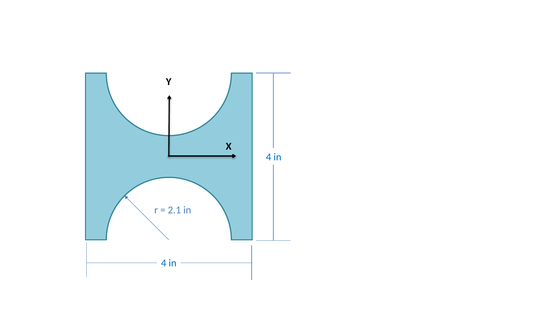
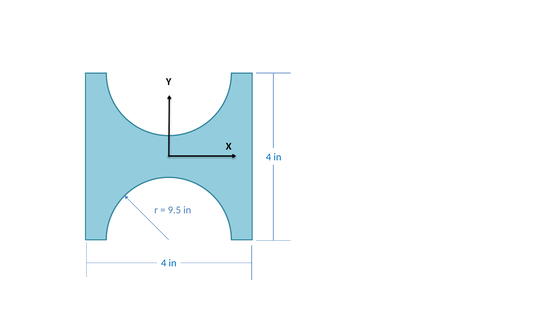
2.1: 2.1 -> 9.5 (174, 210)
